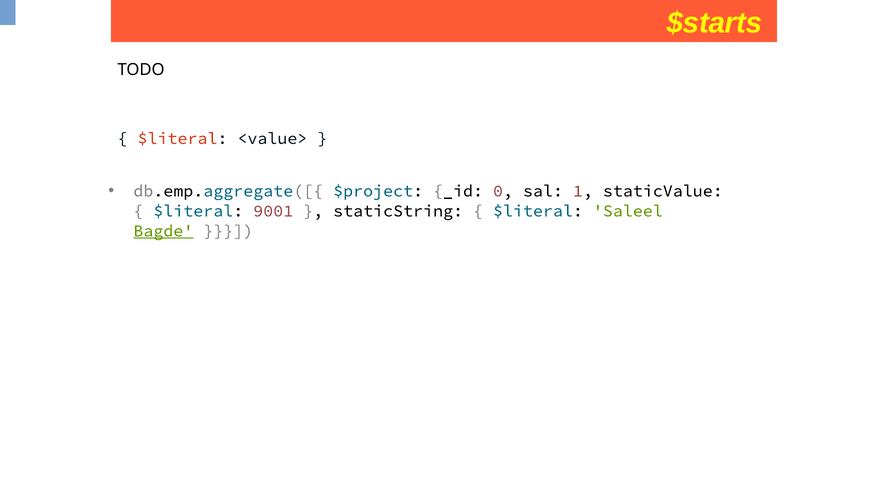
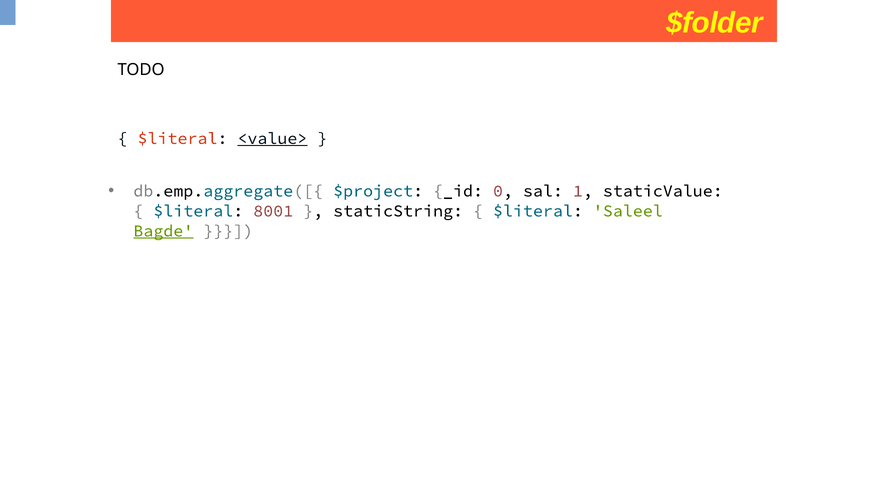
$starts: $starts -> $folder (714, 23)
<value> underline: none -> present (272, 138)
9001: 9001 -> 8001 (273, 211)
